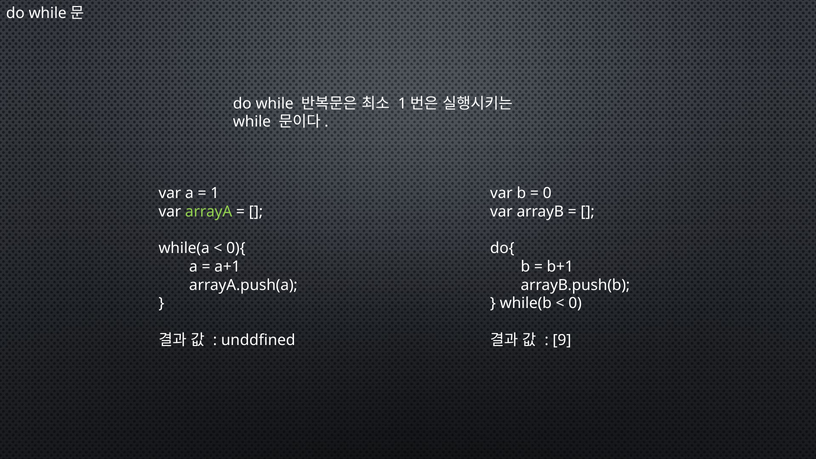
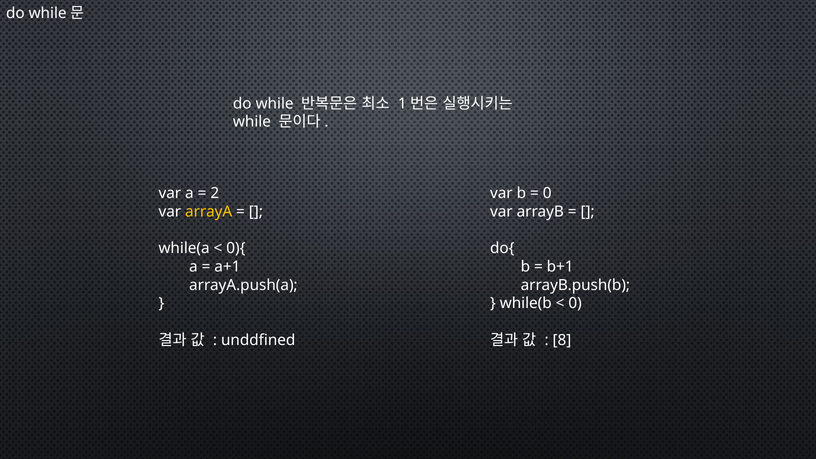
1: 1 -> 2 (215, 193)
arrayA colour: light green -> yellow (209, 212)
9: 9 -> 8 (562, 340)
